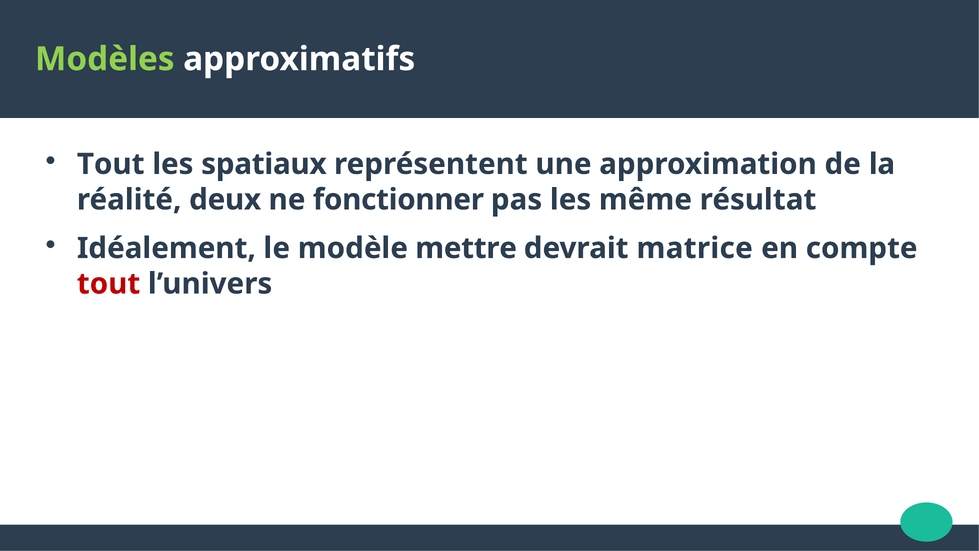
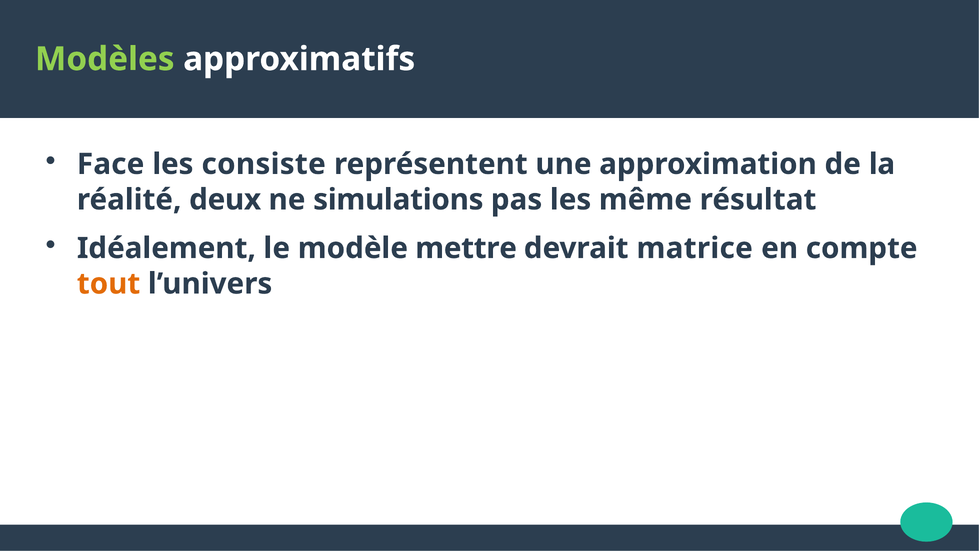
Tout: Tout -> Face (111, 164)
spatiaux: spatiaux -> consiste (264, 164)
fonctionner: fonctionner -> simulations (398, 200)
tout colour: red -> orange (109, 284)
